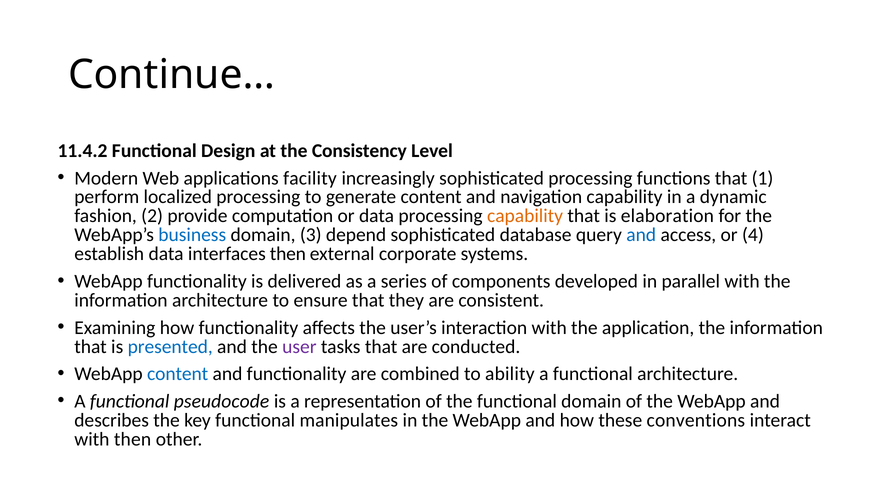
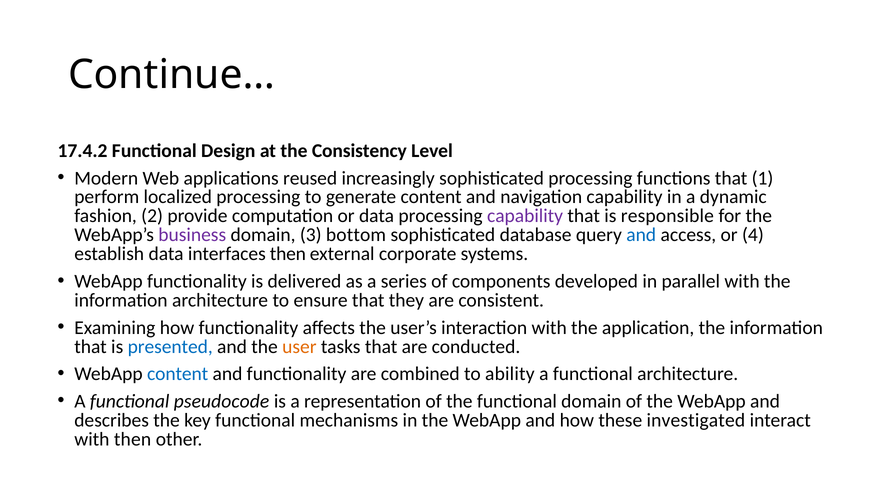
11.4.2: 11.4.2 -> 17.4.2 (83, 151)
facility: facility -> reused (310, 178)
capability colour: orange -> purple (525, 216)
elaboration: elaboration -> responsible (667, 216)
business colour: blue -> purple (192, 235)
depend: depend -> bottom (356, 235)
user colour: purple -> orange (299, 346)
manipulates: manipulates -> mechanisms (349, 420)
conventions: conventions -> investigated (696, 420)
